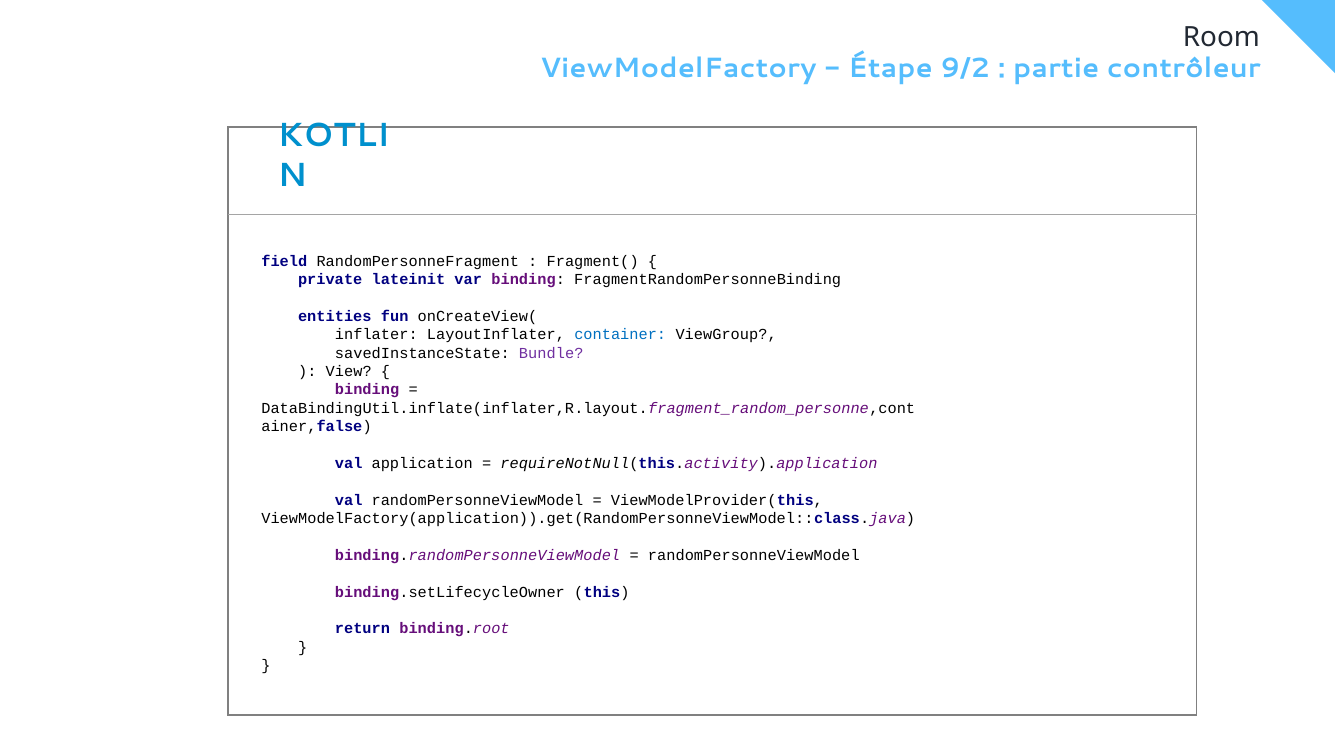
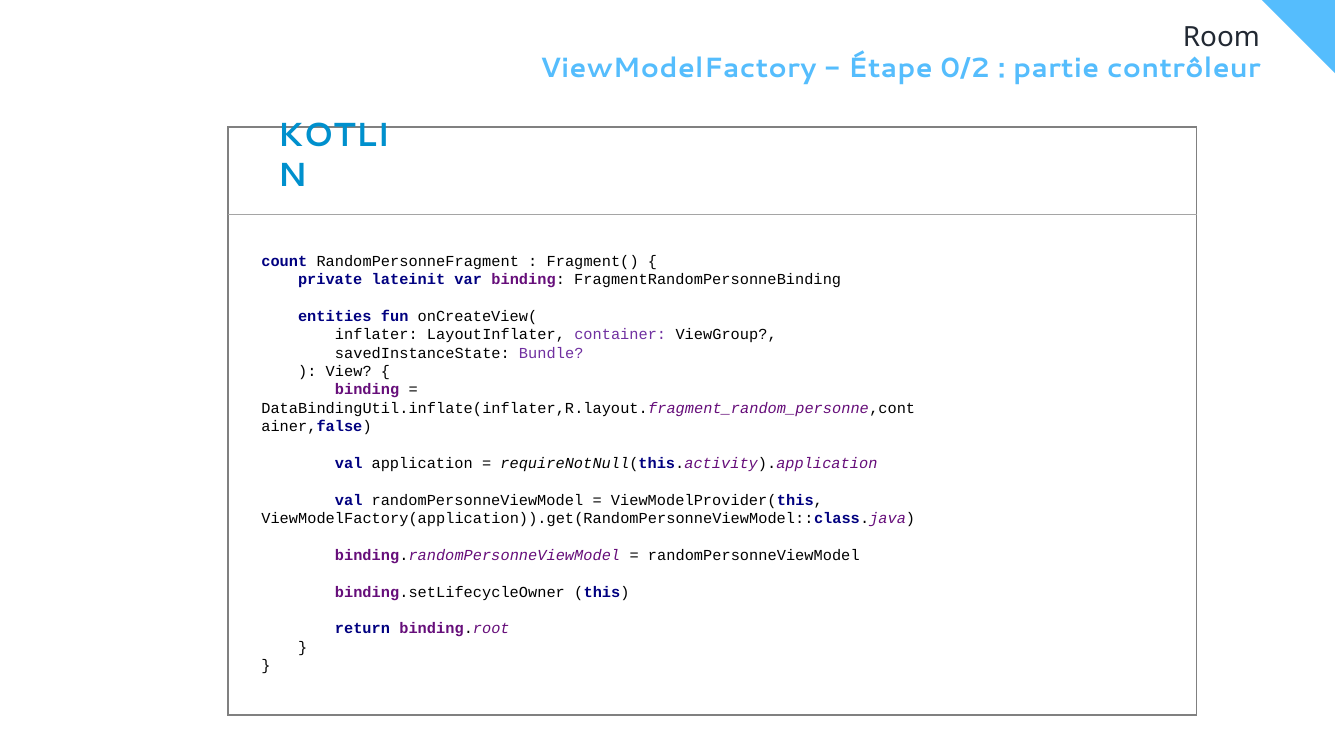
9/2: 9/2 -> 0/2 (965, 68)
field: field -> count (284, 261)
container colour: blue -> purple (620, 335)
